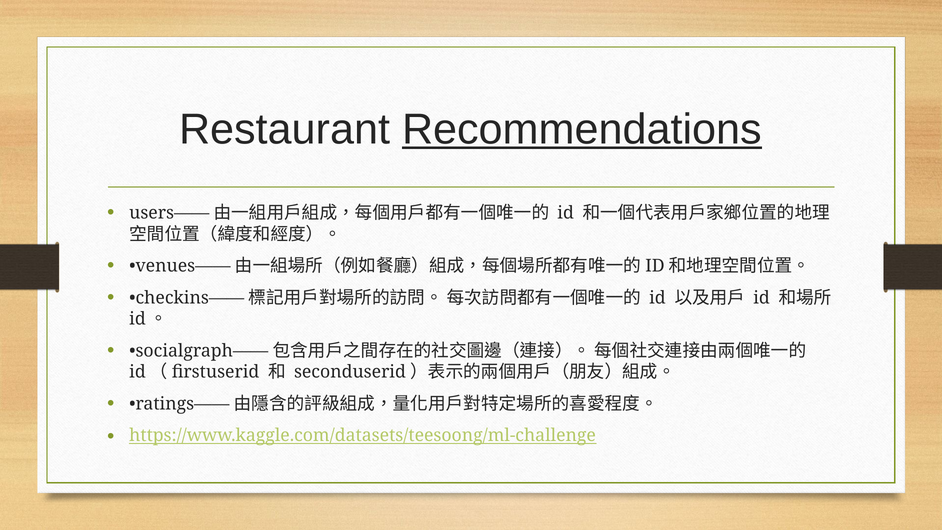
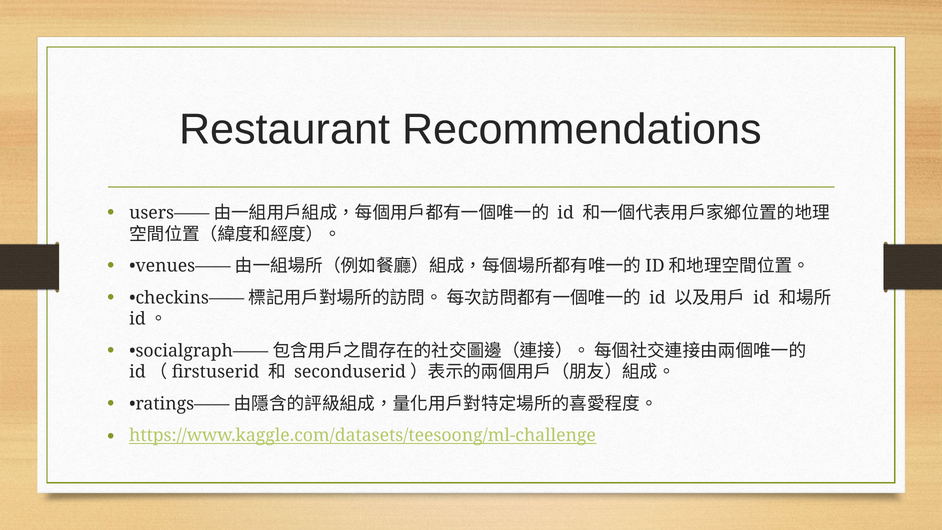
Recommendations underline: present -> none (582, 129)
